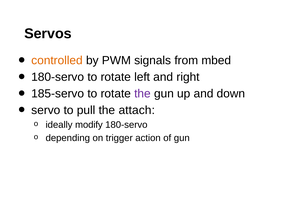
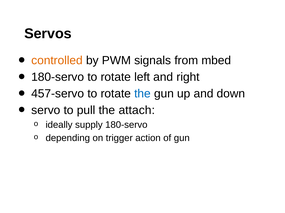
185-servo: 185-servo -> 457-servo (58, 94)
the colour: purple -> blue (143, 94)
modify: modify -> supply (89, 125)
